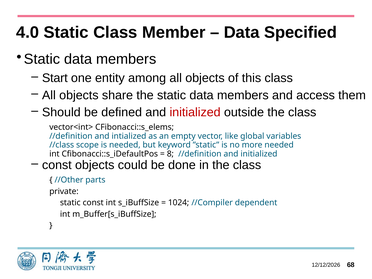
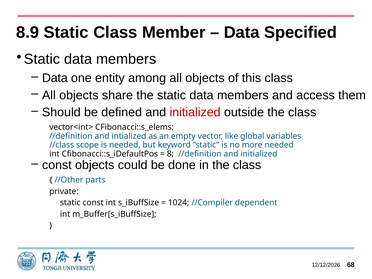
4.0: 4.0 -> 8.9 (28, 32)
Start: Start -> Data (55, 78)
